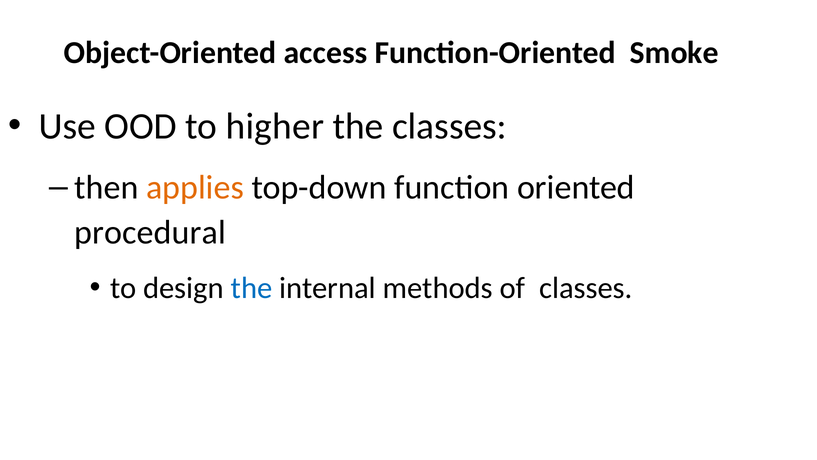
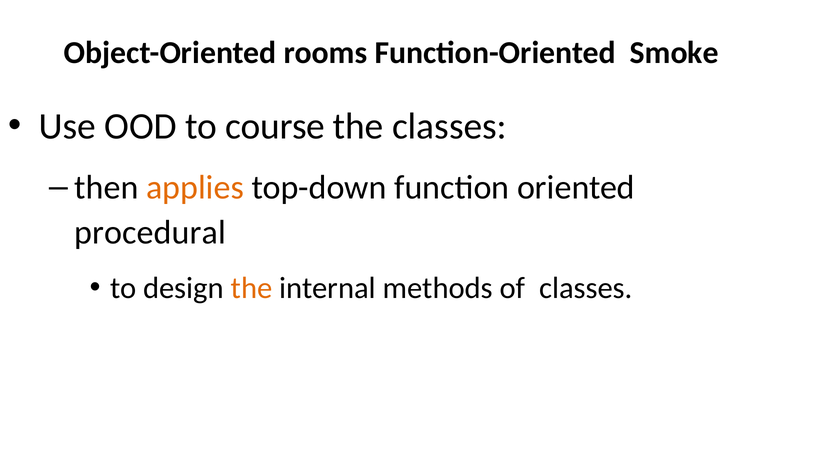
access: access -> rooms (326, 53)
higher: higher -> course (275, 126)
the colour: blue -> orange (252, 288)
